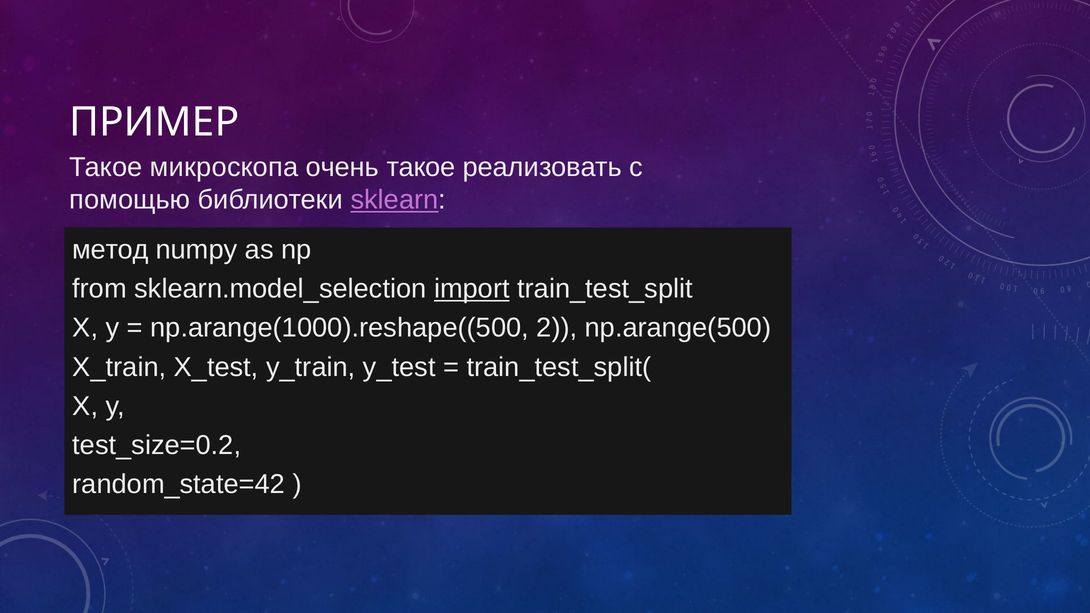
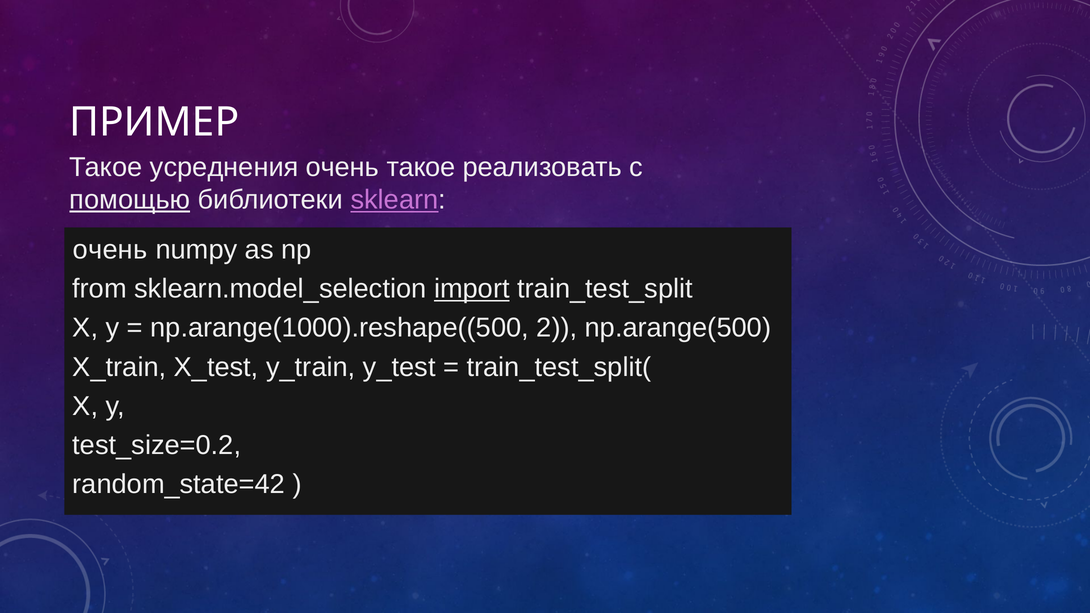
микроскопа: микроскопа -> усреднения (224, 167)
помощью underline: none -> present (130, 200)
метод: метод -> очень (110, 250)
